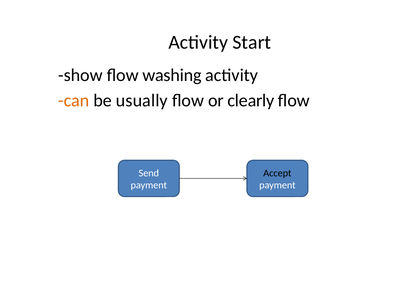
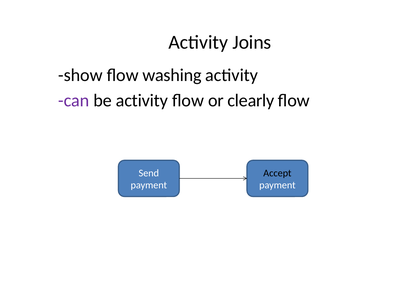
Start: Start -> Joins (252, 42)
can colour: orange -> purple (74, 100)
be usually: usually -> activity (142, 100)
